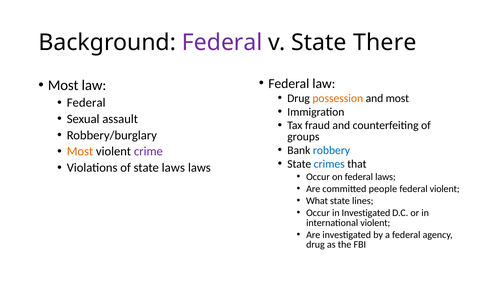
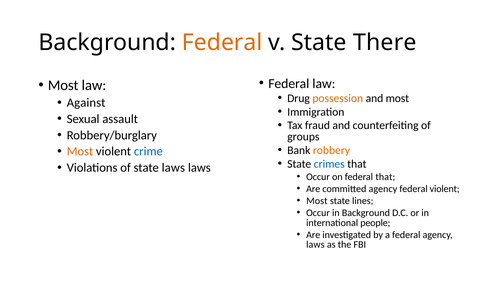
Federal colour: purple -> orange (222, 42)
Federal: Federal -> Against (86, 103)
robbery colour: blue -> orange (331, 150)
crime colour: purple -> blue (148, 151)
federal laws: laws -> that (385, 177)
committed people: people -> agency (383, 189)
What: What -> Most (317, 201)
in Investigated: Investigated -> Background (366, 213)
international violent: violent -> people (375, 222)
drug: drug -> laws (315, 244)
